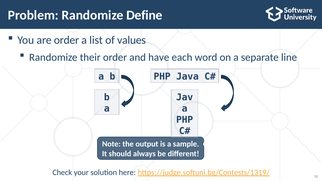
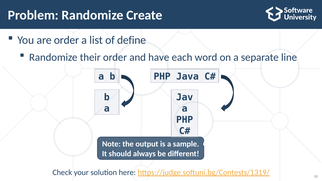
Define: Define -> Create (144, 15)
values: values -> define (132, 40)
